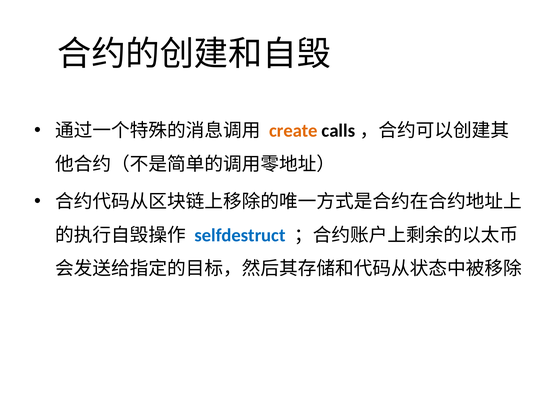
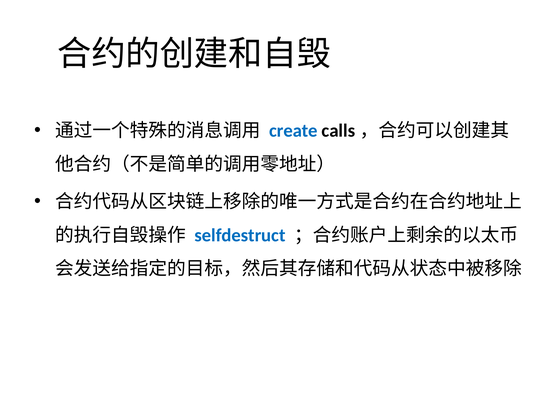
create colour: orange -> blue (293, 131)
